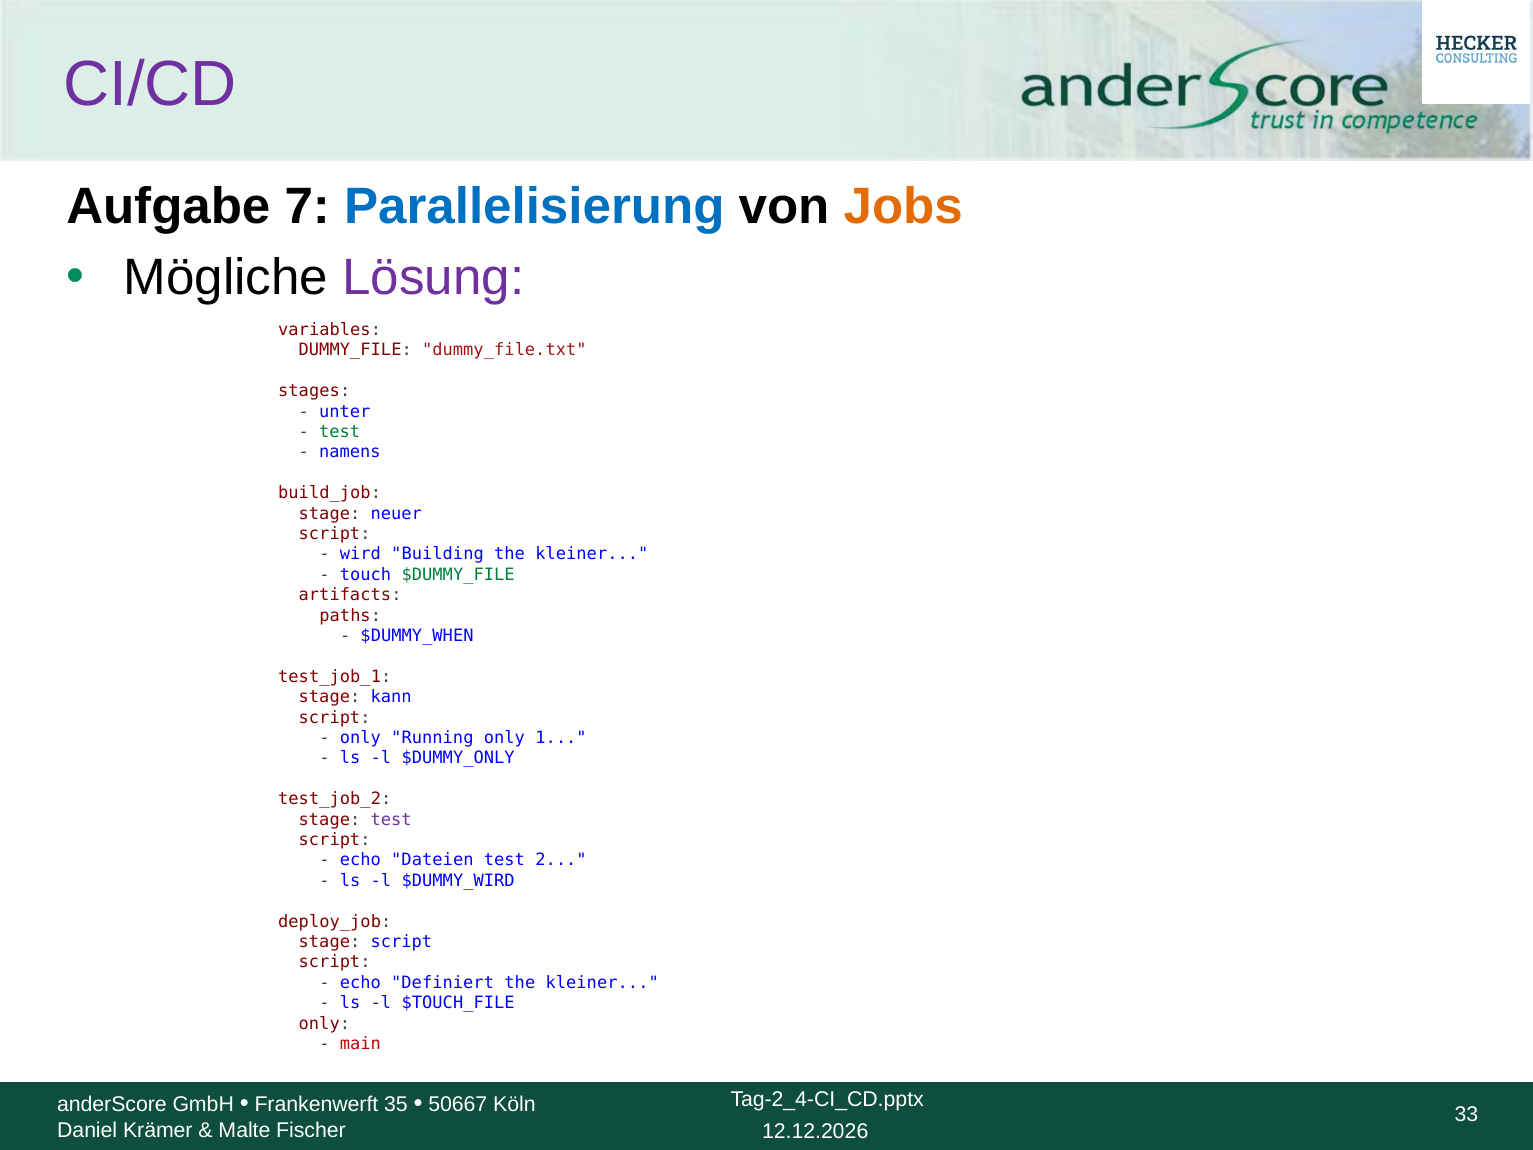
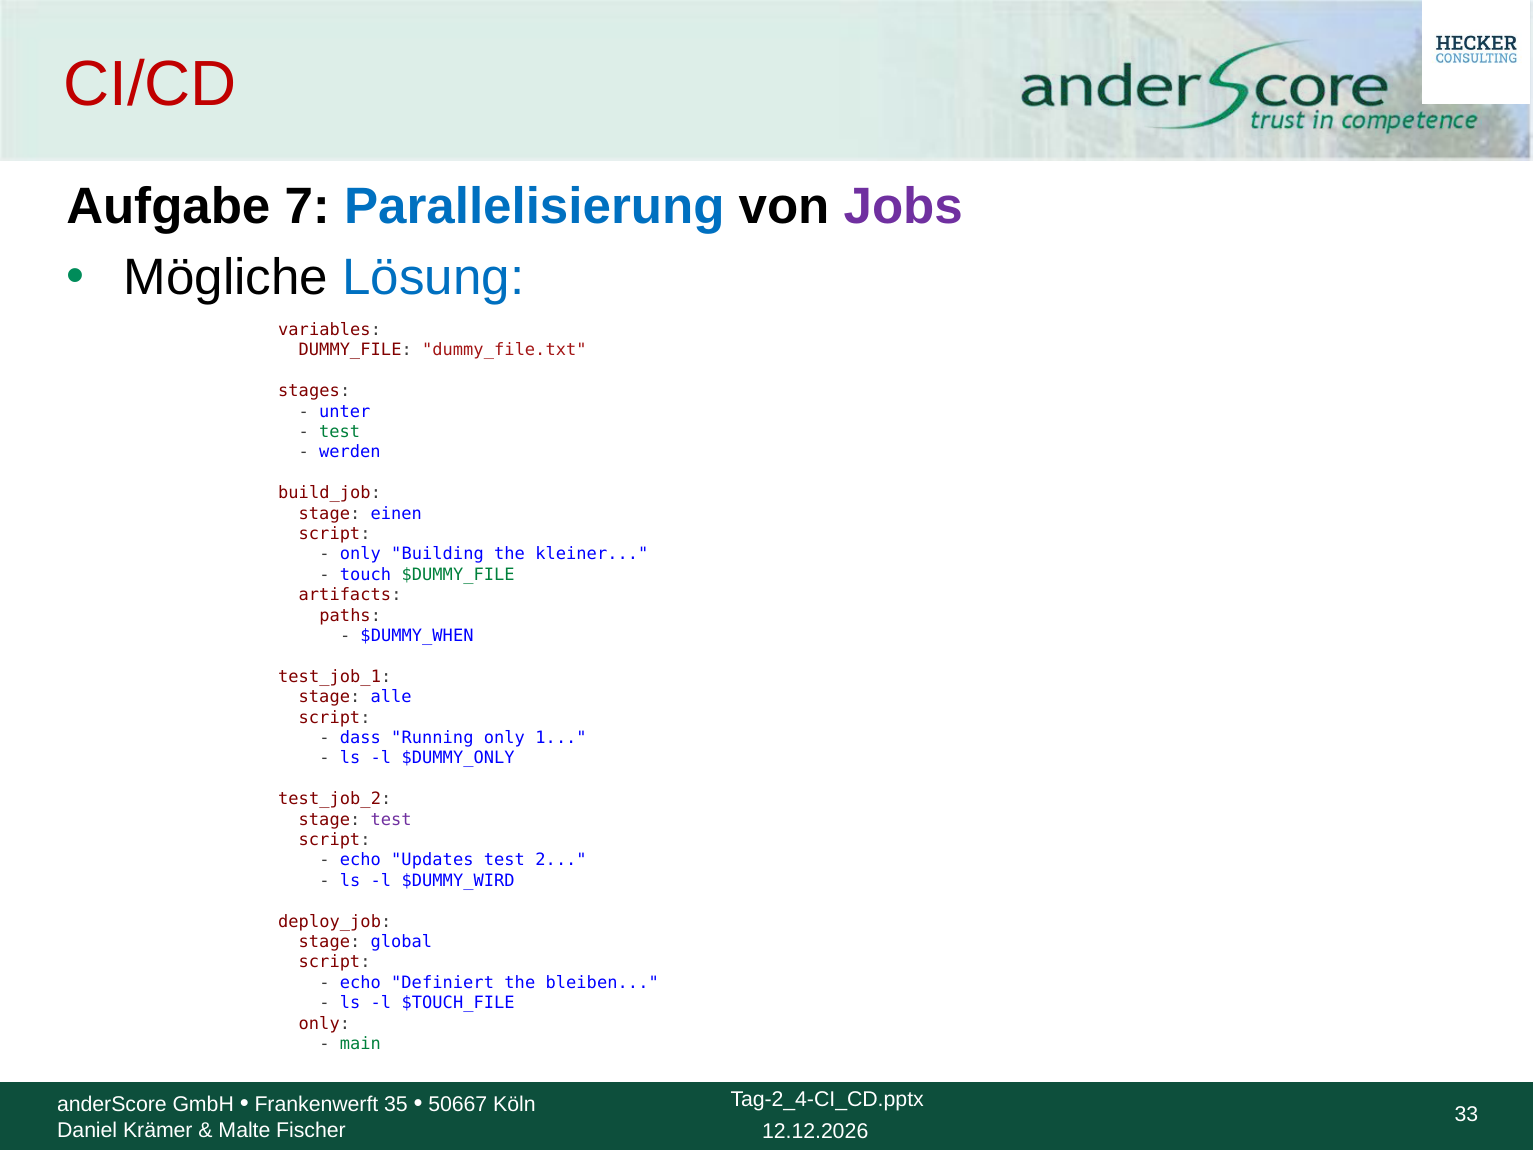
CI/CD colour: purple -> red (150, 84)
Jobs colour: orange -> purple (903, 206)
Lösung colour: purple -> blue (433, 278)
namens: namens -> werden (350, 452)
neuer: neuer -> einen (396, 513)
wird: wird -> only (360, 554)
kann: kann -> alle (391, 697)
only: only -> dass (360, 738)
Dateien: Dateien -> Updates (432, 860)
stage script: script -> global (401, 942)
kleiner: kleiner -> bleiben (602, 983)
main colour: red -> green (360, 1044)
